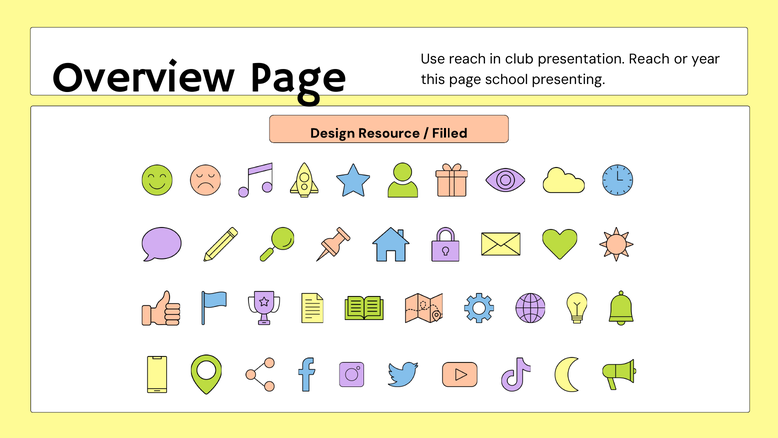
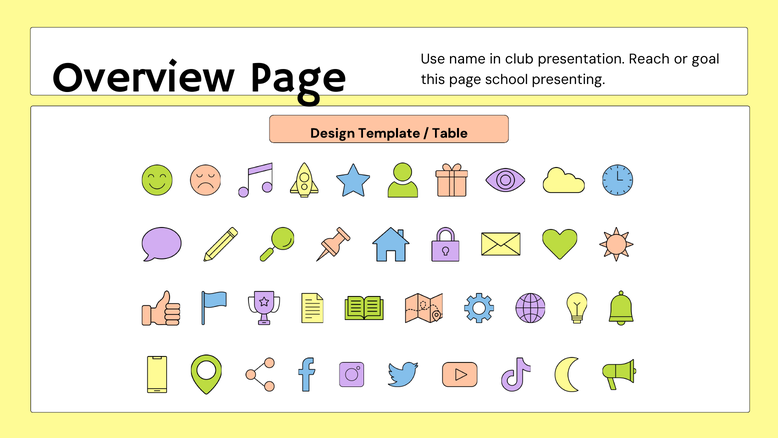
Use reach: reach -> name (467, 59)
year: year -> goal (706, 59)
Resource: Resource -> Template (389, 133)
Filled: Filled -> Table (450, 133)
